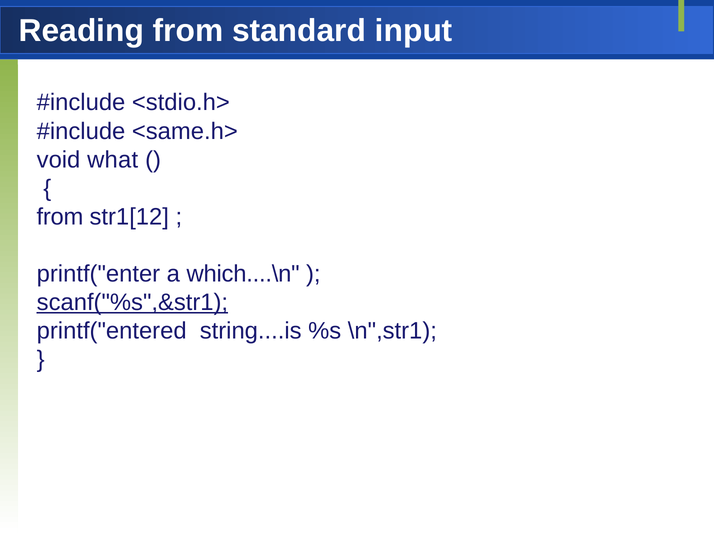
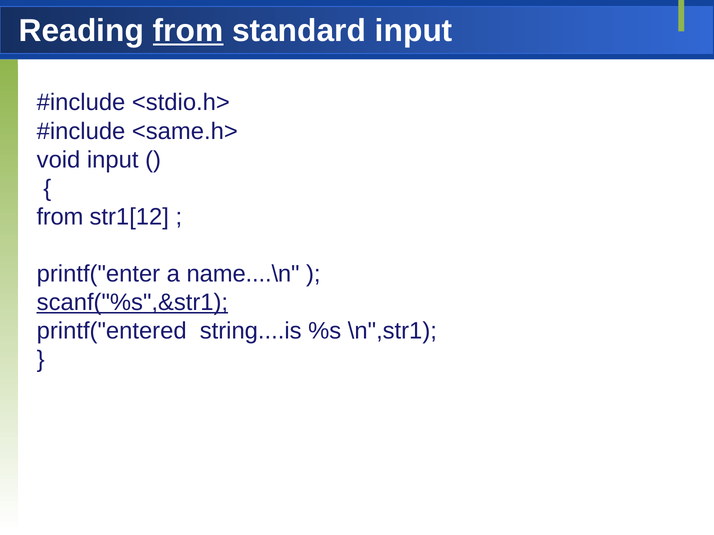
from underline: none -> present (188, 31)
void what: what -> input (113, 160)
which....\n: which....\n -> name....\n (243, 274)
